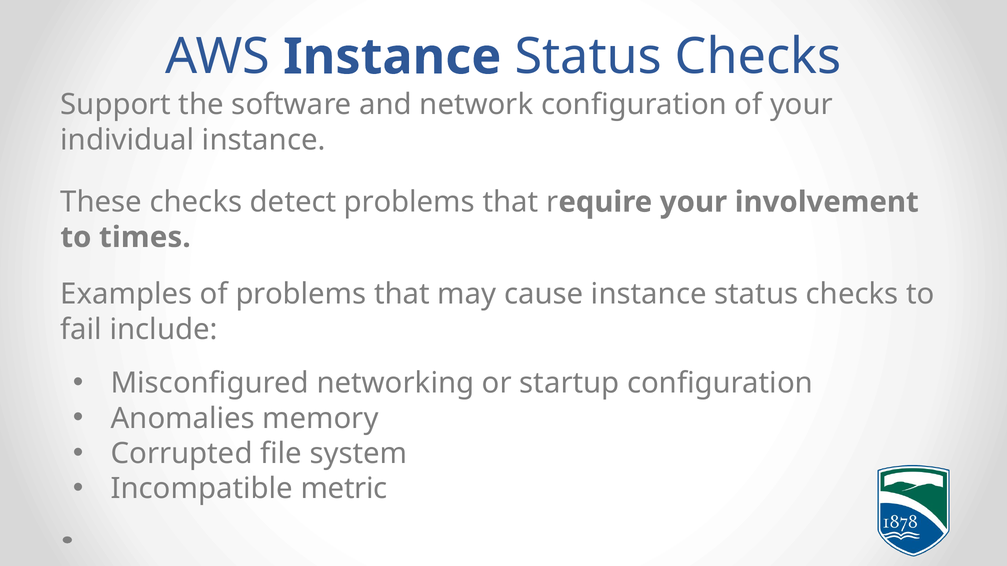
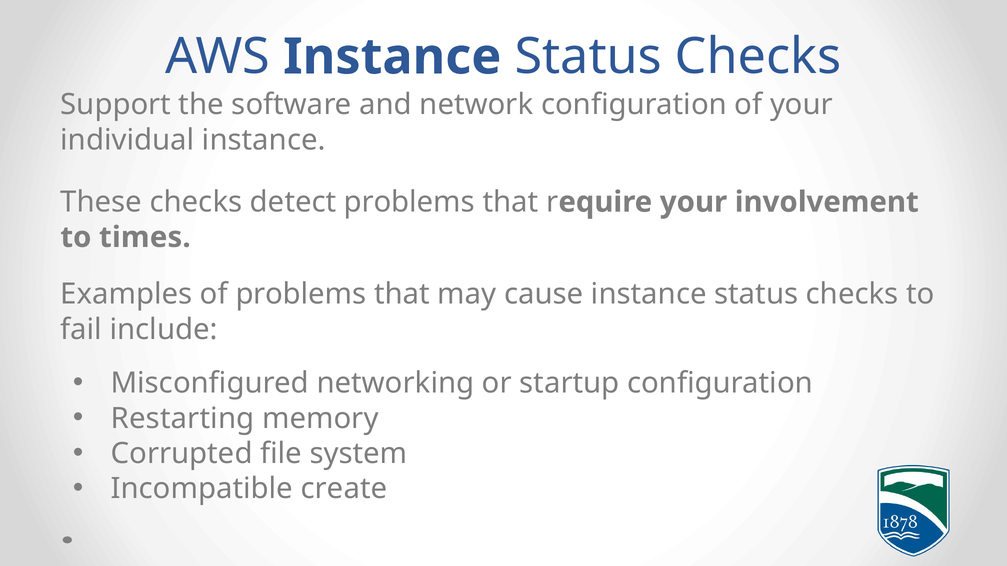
Anomalies: Anomalies -> Restarting (183, 419)
metric: metric -> create (344, 489)
